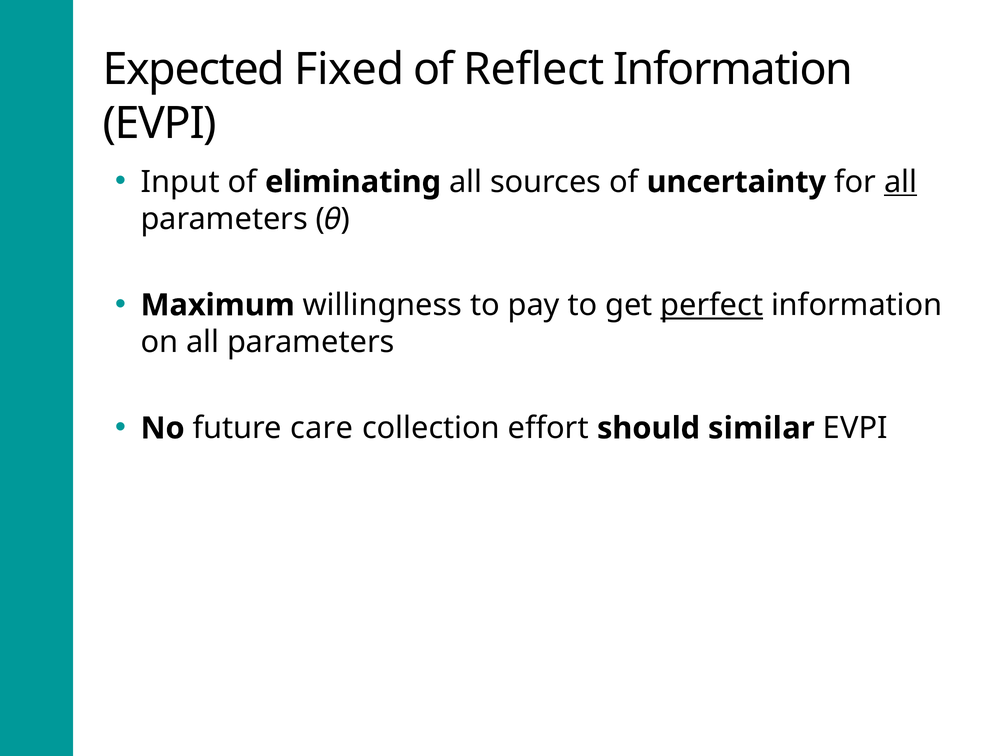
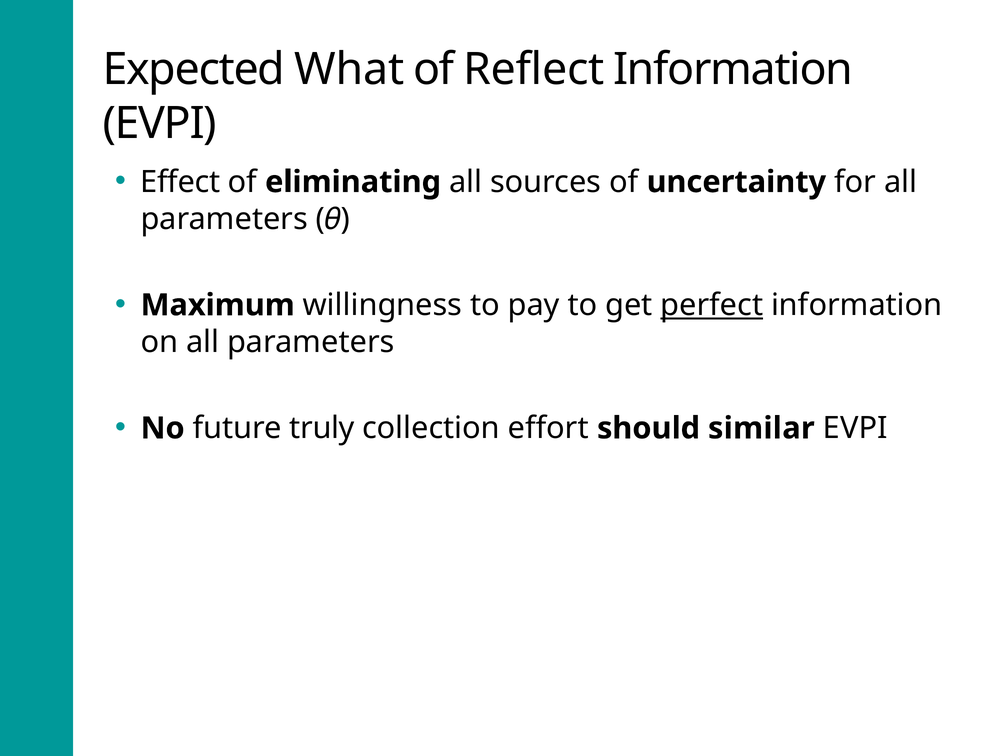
Fixed: Fixed -> What (349, 70)
Input: Input -> Effect (180, 182)
all underline: present -> none (901, 182)
care: care -> truly (322, 428)
